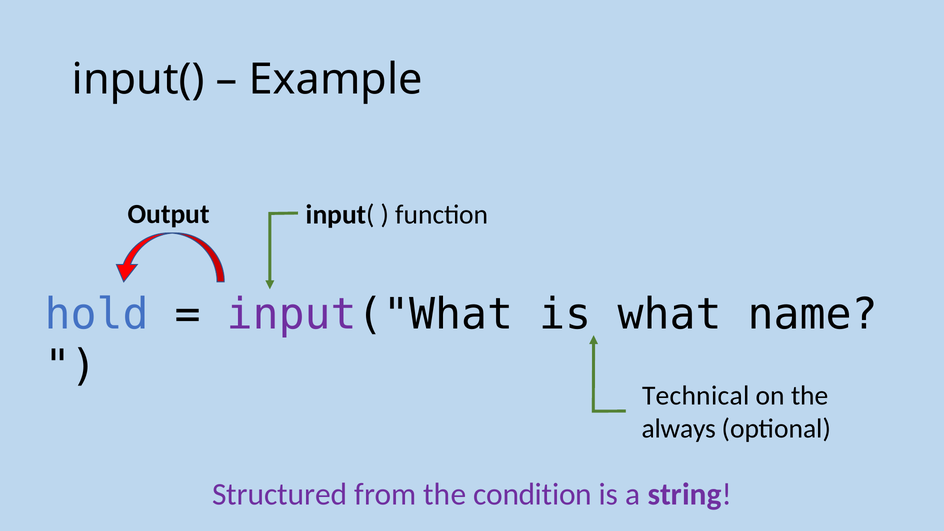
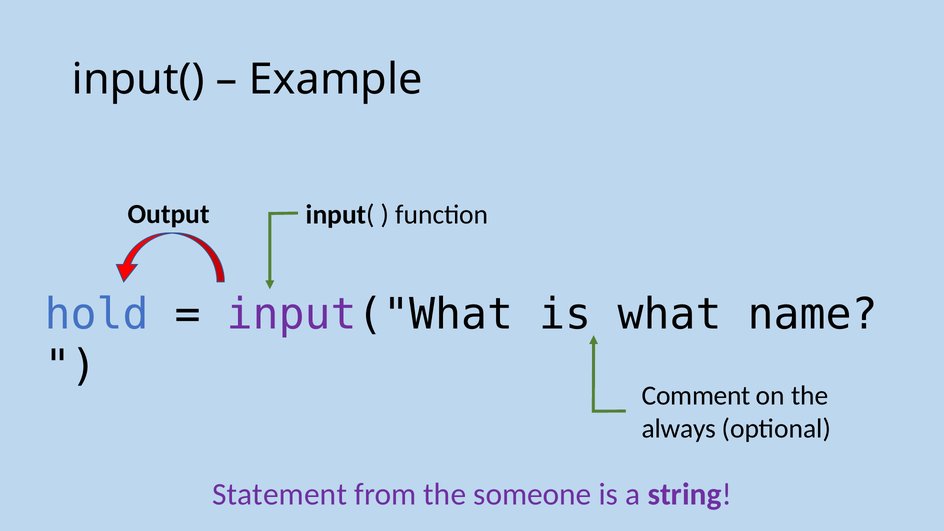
Technical: Technical -> Comment (696, 396)
Structured: Structured -> Statement (280, 494)
condition: condition -> someone (532, 494)
